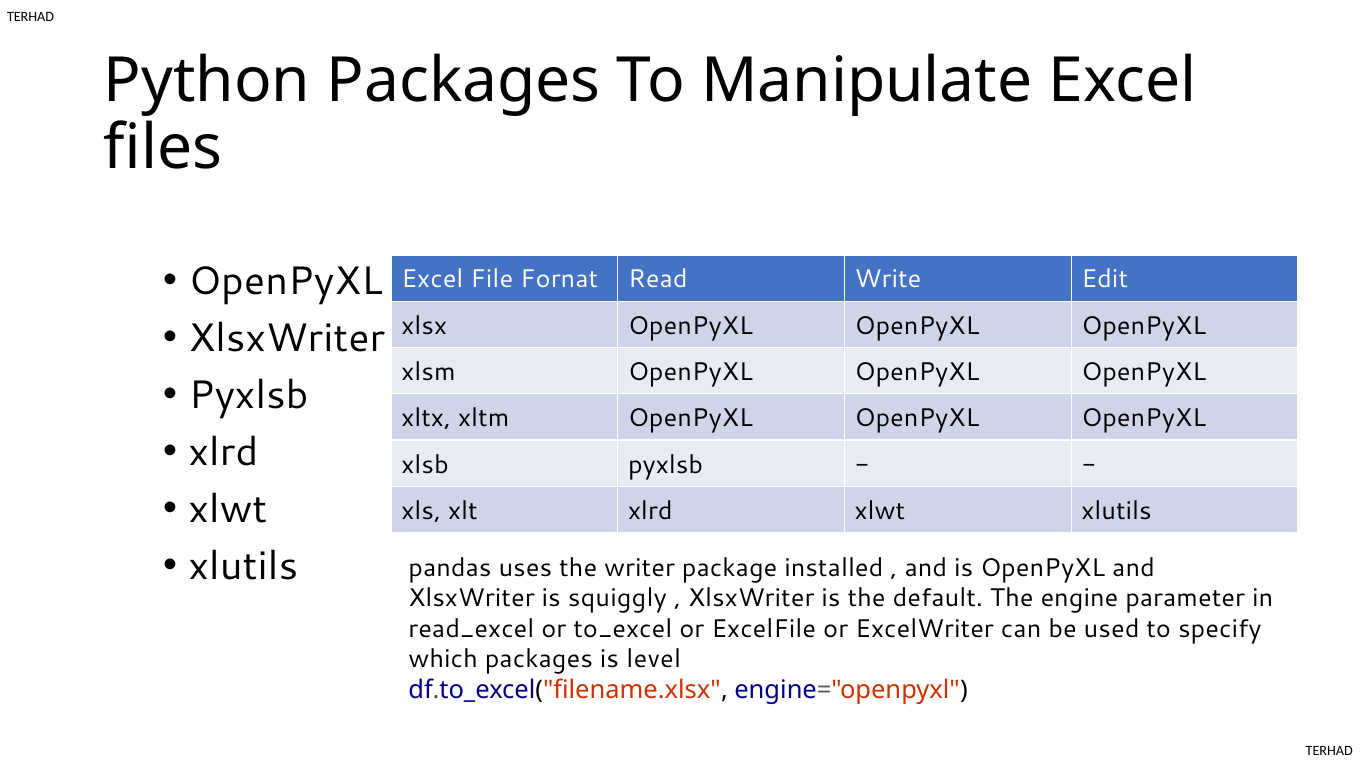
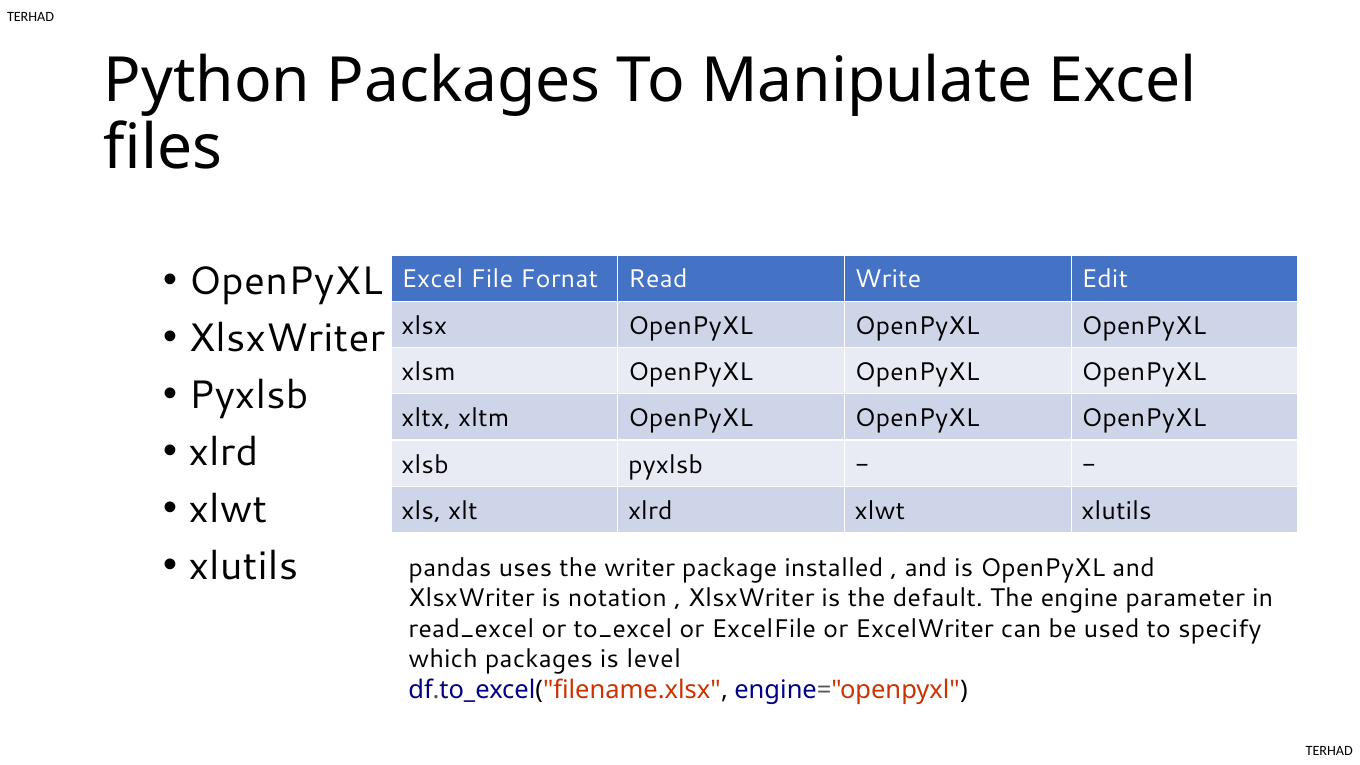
squiggly: squiggly -> notation (617, 598)
